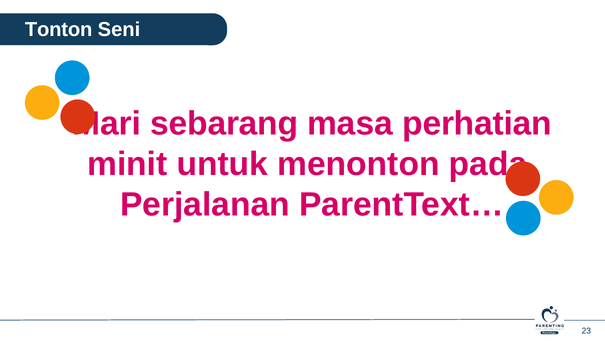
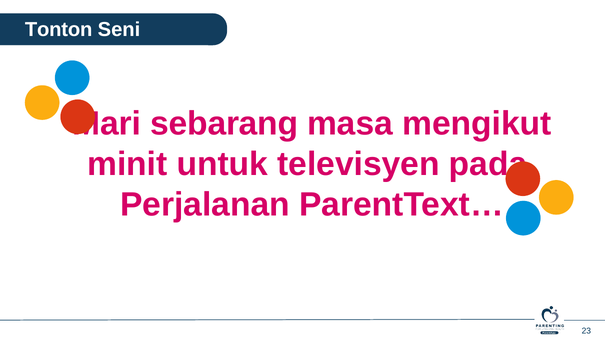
perhatian: perhatian -> mengikut (477, 124)
menonton: menonton -> televisyen (358, 164)
